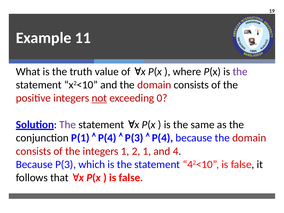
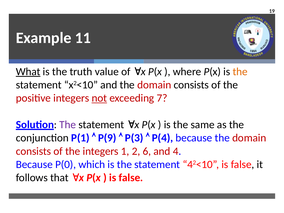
What underline: none -> present (28, 72)
the colour: purple -> orange (240, 72)
0: 0 -> 7 (162, 98)
P(4: P(4 -> P(9 (107, 138)
2 1: 1 -> 6 (147, 151)
Because P(3: P(3 -> P(0 (66, 164)
